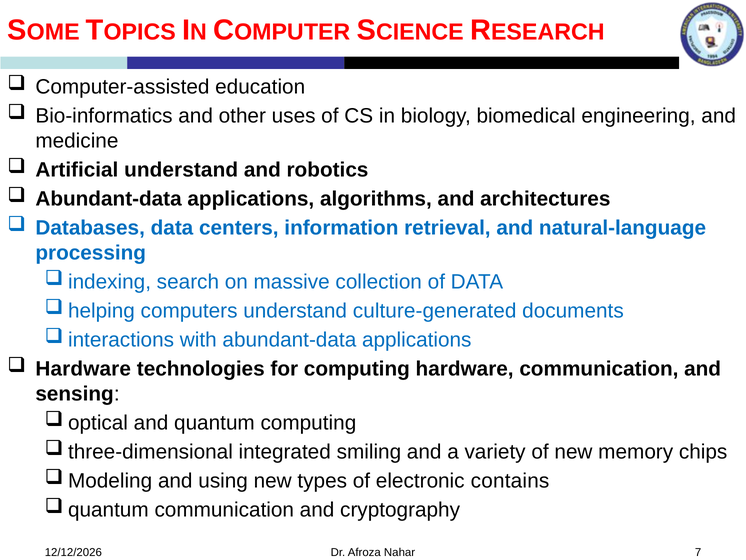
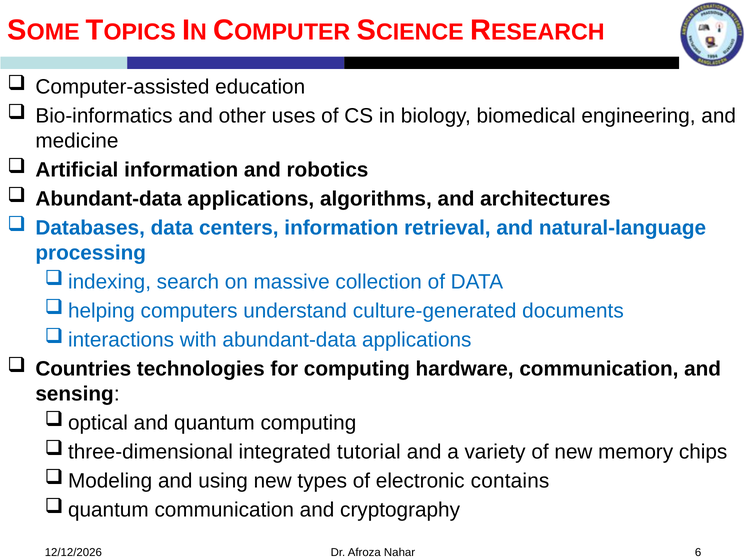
Artificial understand: understand -> information (181, 170)
Hardware: Hardware -> Countries (83, 369)
smiling: smiling -> tutorial (369, 451)
7: 7 -> 6 (698, 552)
